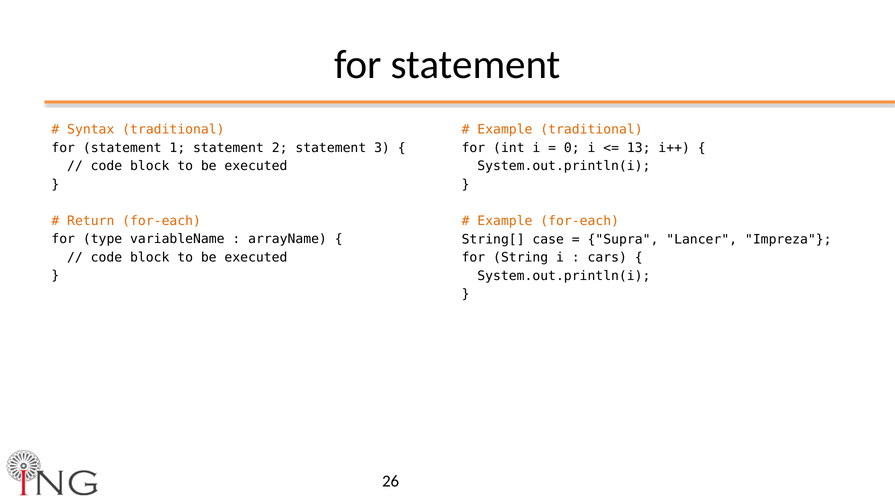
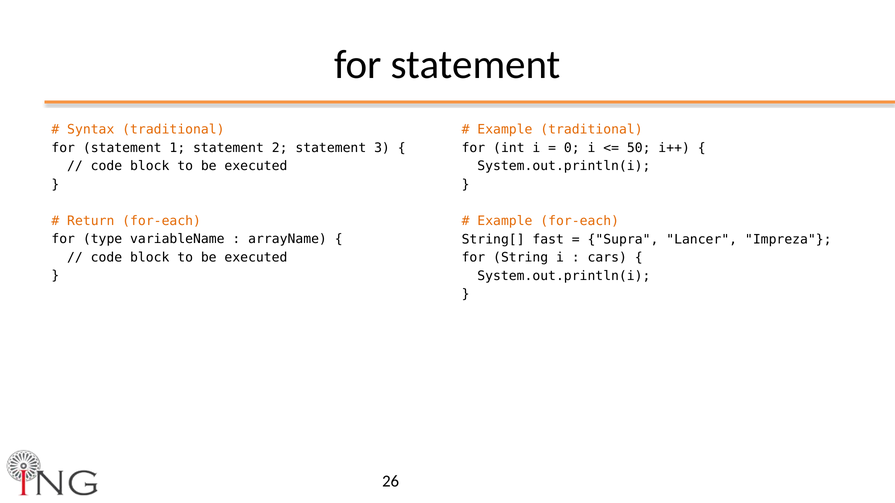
13: 13 -> 50 (639, 148)
case: case -> fast (548, 239)
